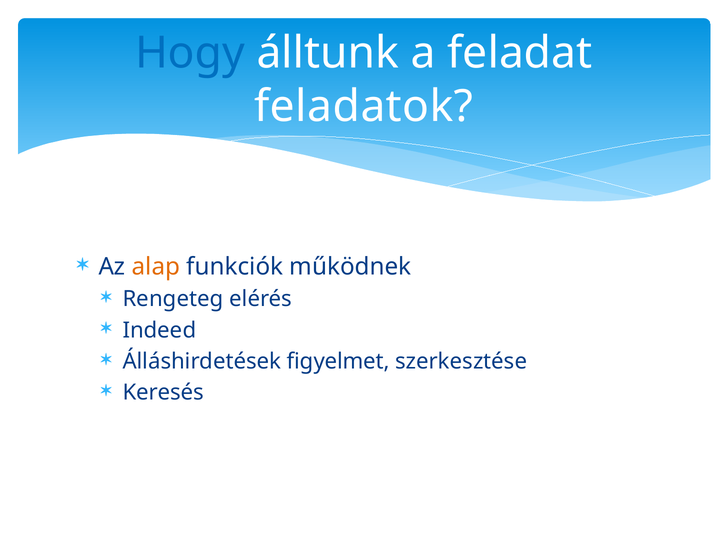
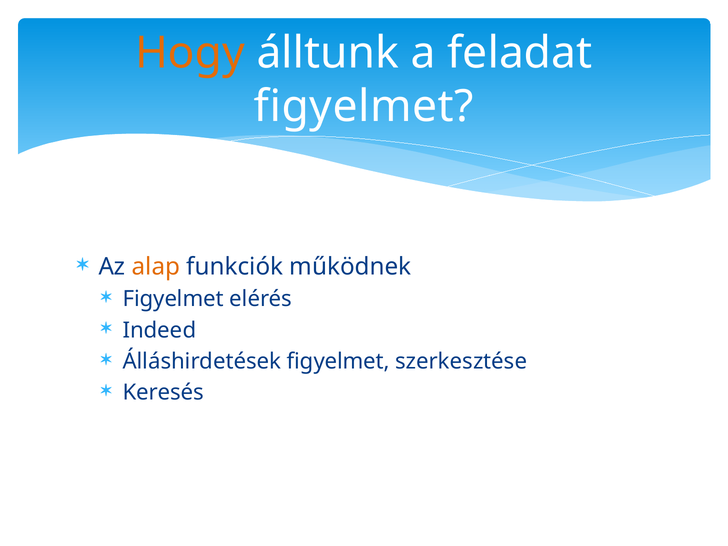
Hogy colour: blue -> orange (190, 53)
feladatok: feladatok -> figyelmet (364, 107)
Rengeteg: Rengeteg -> Figyelmet (173, 299)
